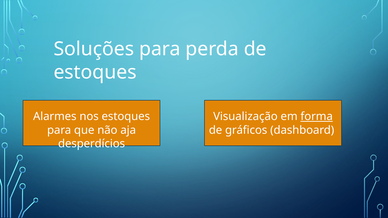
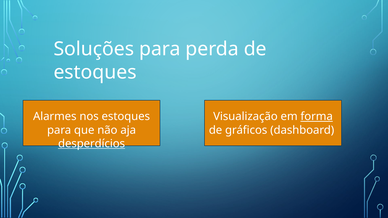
desperdícios underline: none -> present (92, 144)
